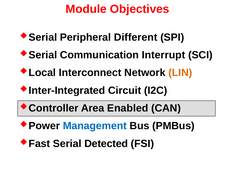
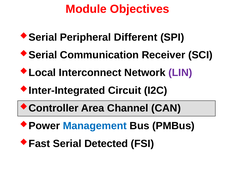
Interrupt: Interrupt -> Receiver (164, 55)
LIN colour: orange -> purple (180, 73)
Enabled: Enabled -> Channel (128, 108)
